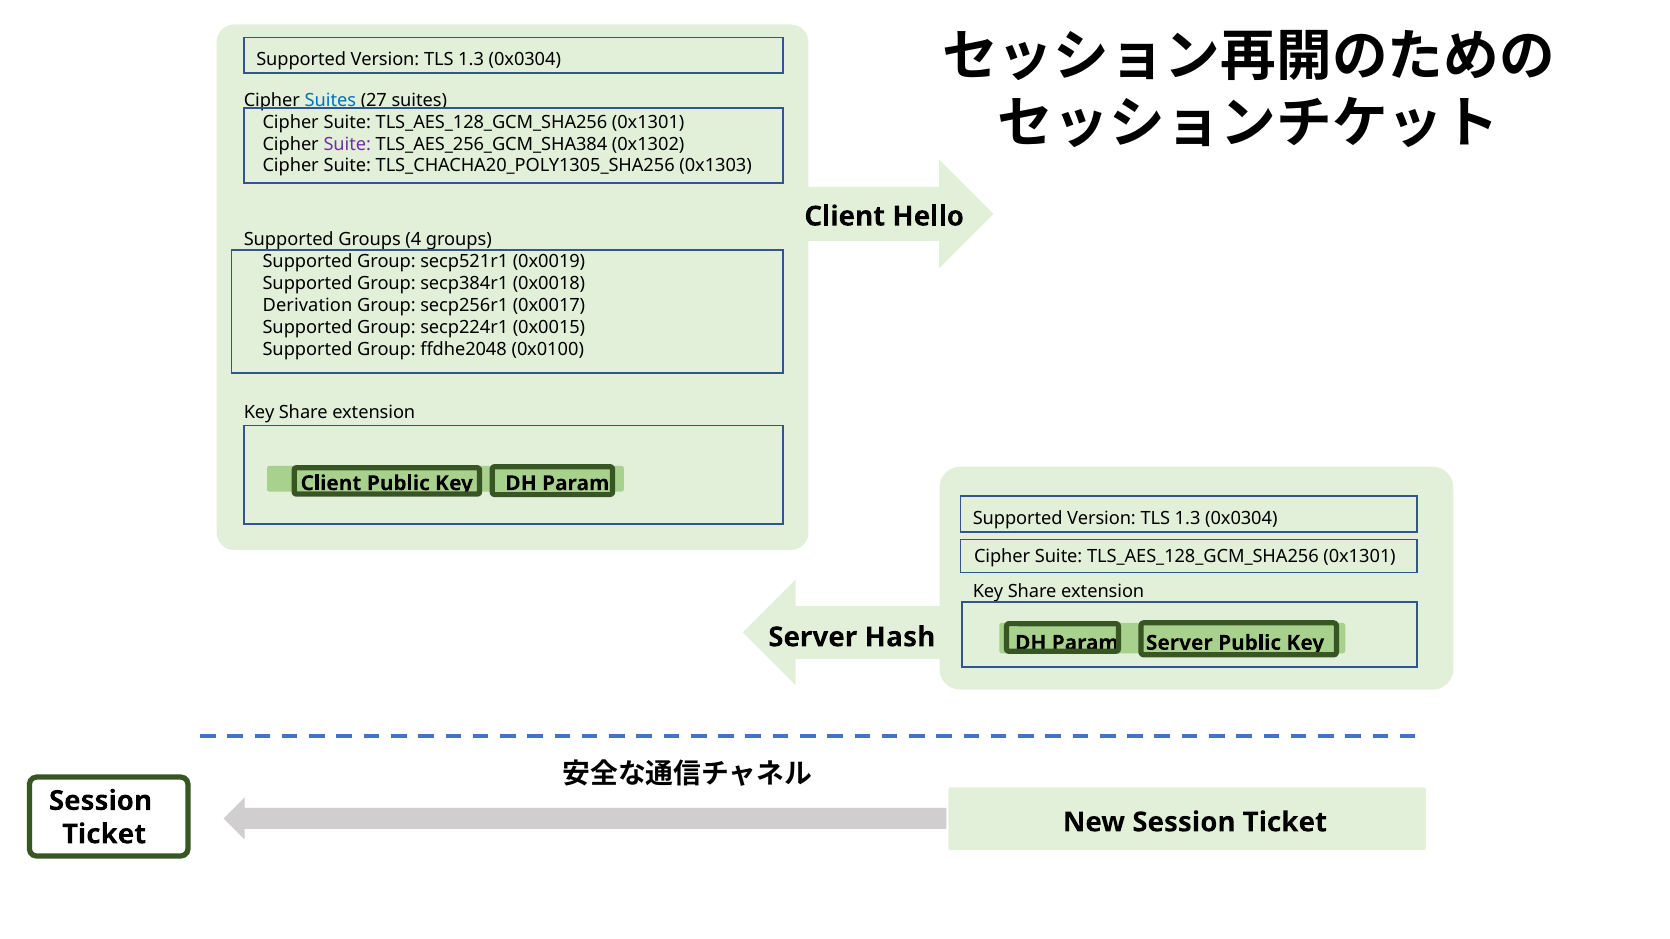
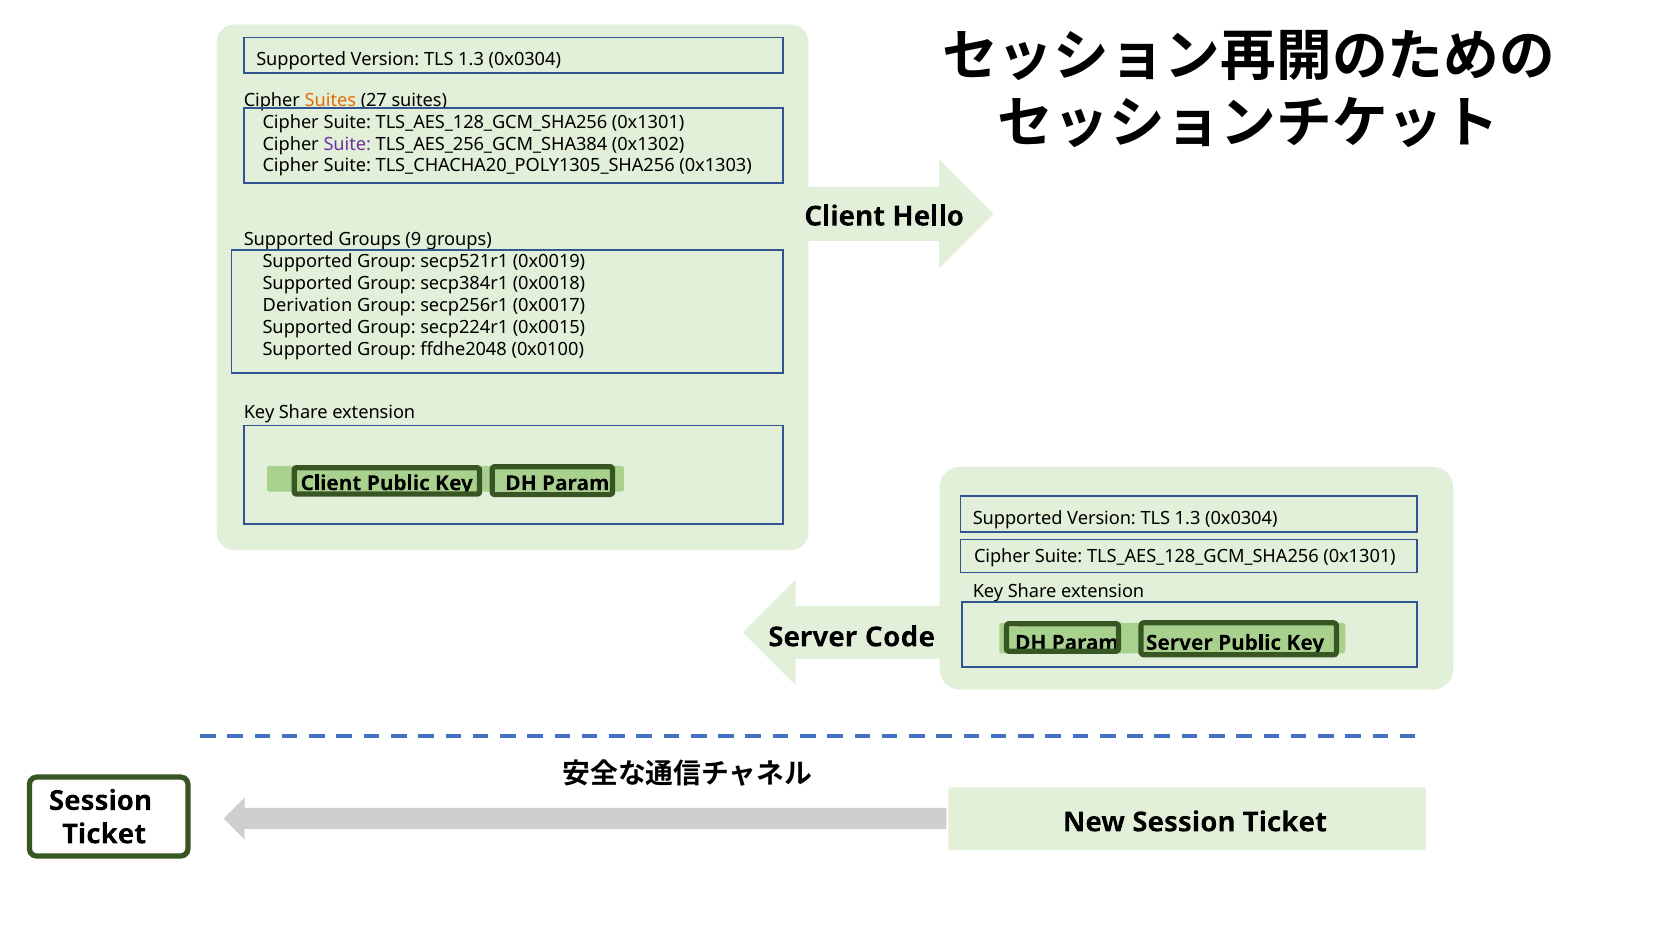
Suites colour: blue -> orange (330, 100)
4: 4 -> 9 (413, 240)
Hash: Hash -> Code (900, 637)
